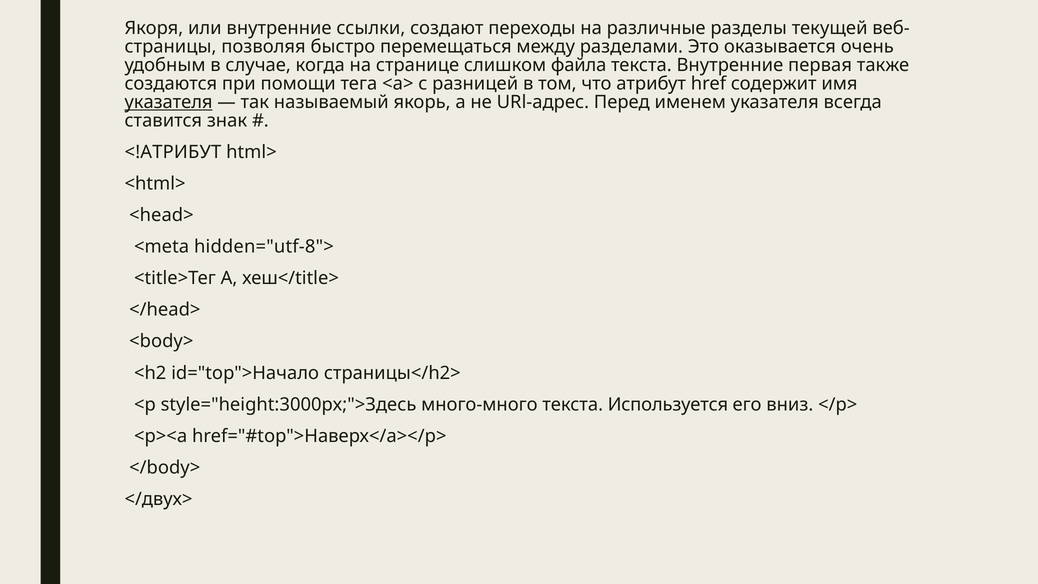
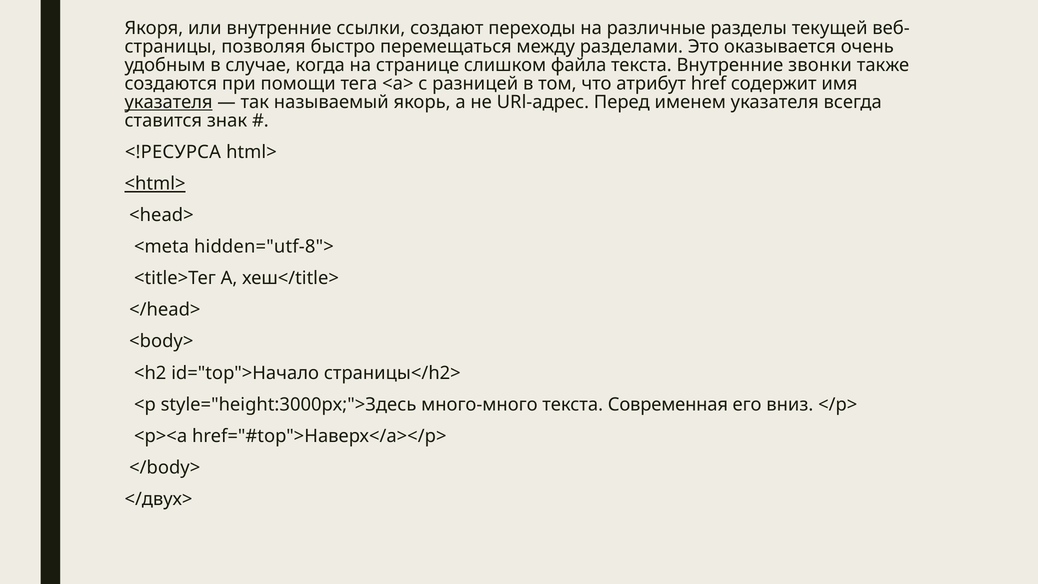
первая: первая -> звонки (820, 65)
<!АТРИБУТ: <!АТРИБУТ -> <!РЕСУРСА (173, 152)
<html> underline: none -> present (155, 184)
Используется: Используется -> Современная (668, 404)
